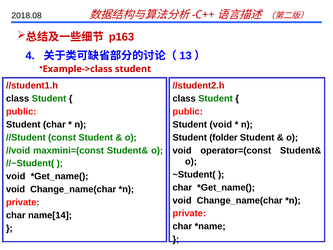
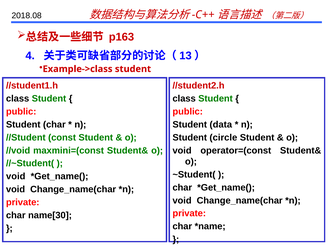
Student void: void -> data (221, 124)
folder: folder -> circle (223, 137)
name[14: name[14 -> name[30 (50, 215)
